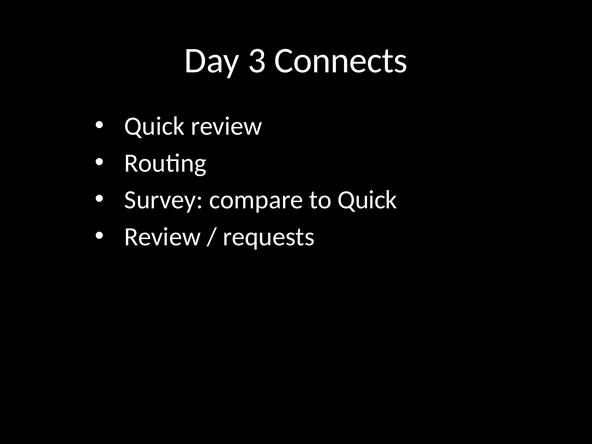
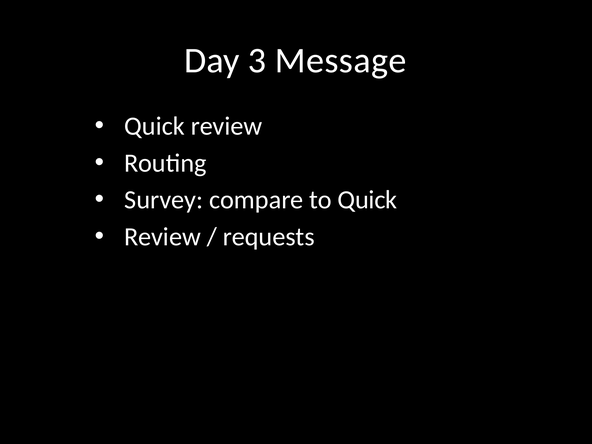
Connects: Connects -> Message (341, 61)
